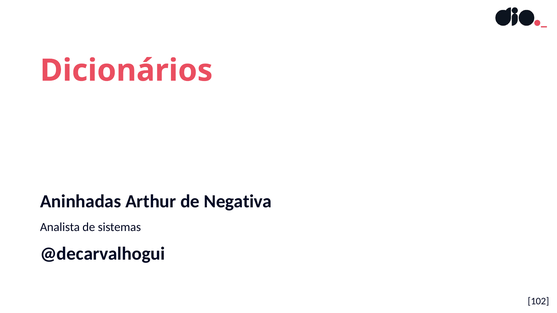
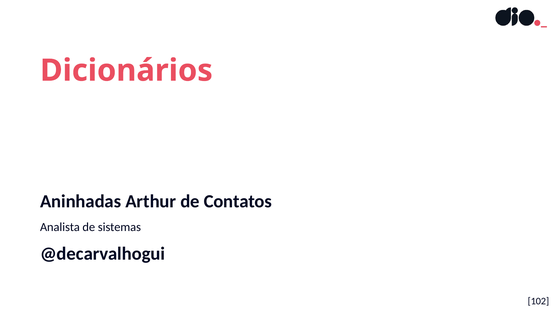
Negativa: Negativa -> Contatos (238, 201)
